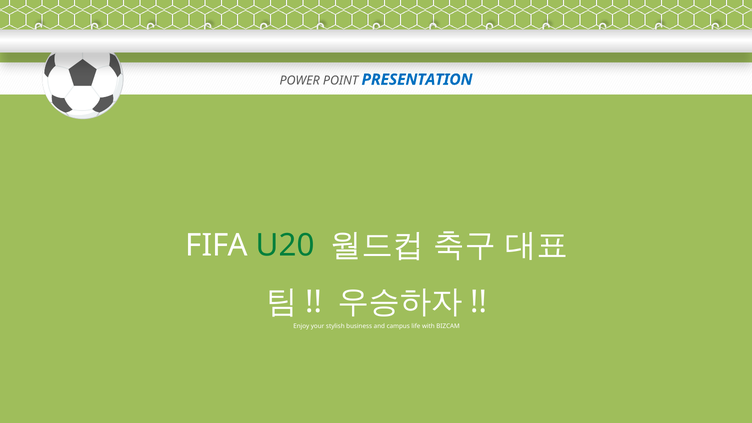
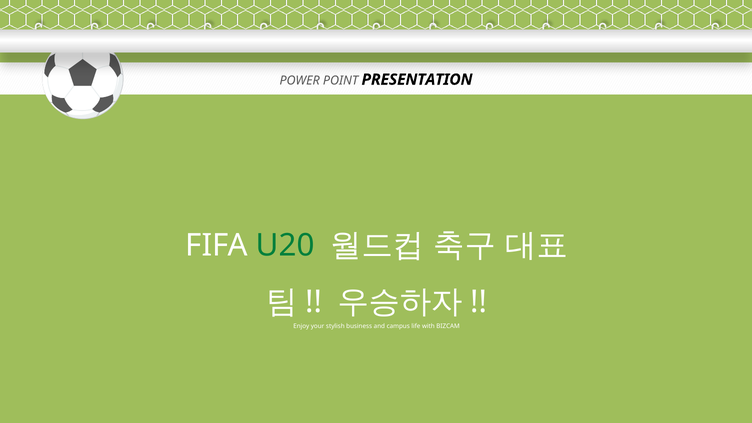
PRESENTATION colour: blue -> black (417, 80)
